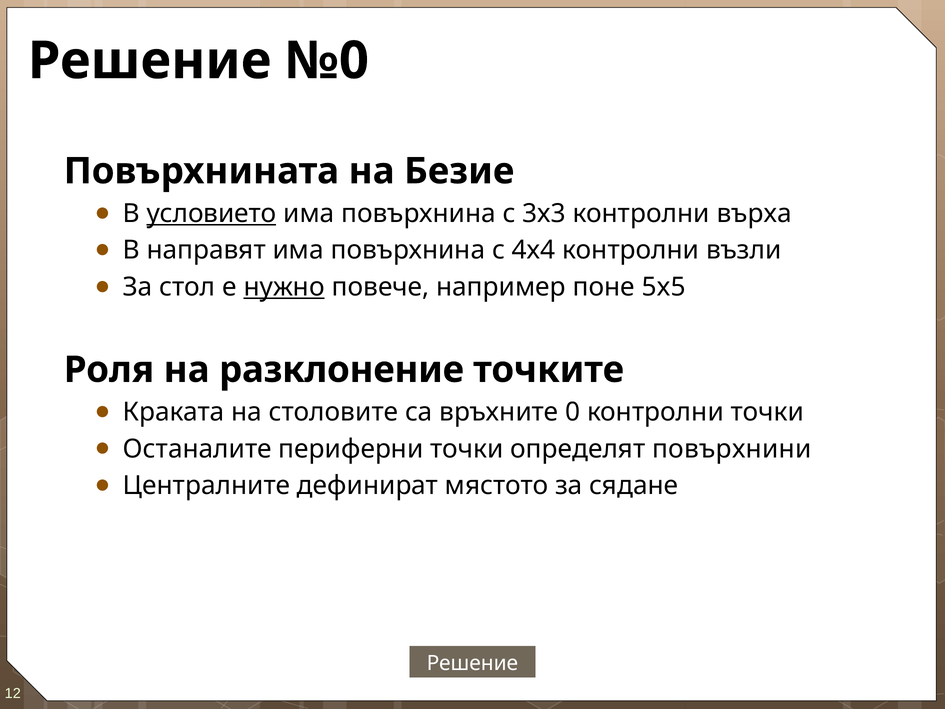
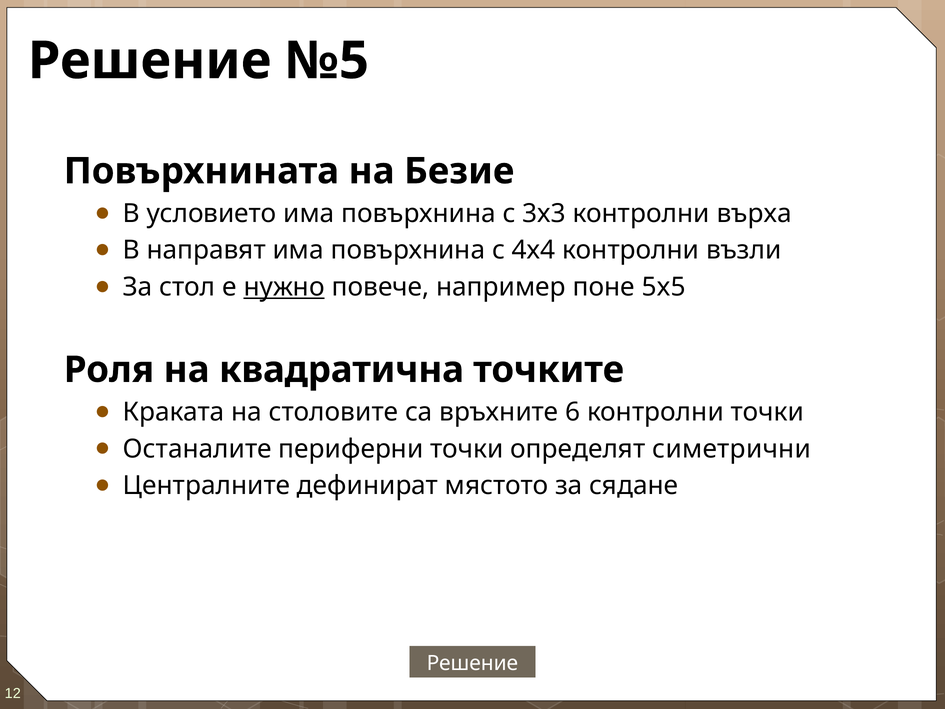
№0: №0 -> №5 (327, 61)
условието underline: present -> none (212, 213)
разклонение: разклонение -> квадратична (341, 370)
0: 0 -> 6 (573, 412)
повърхнини: повърхнини -> симетрични (732, 449)
